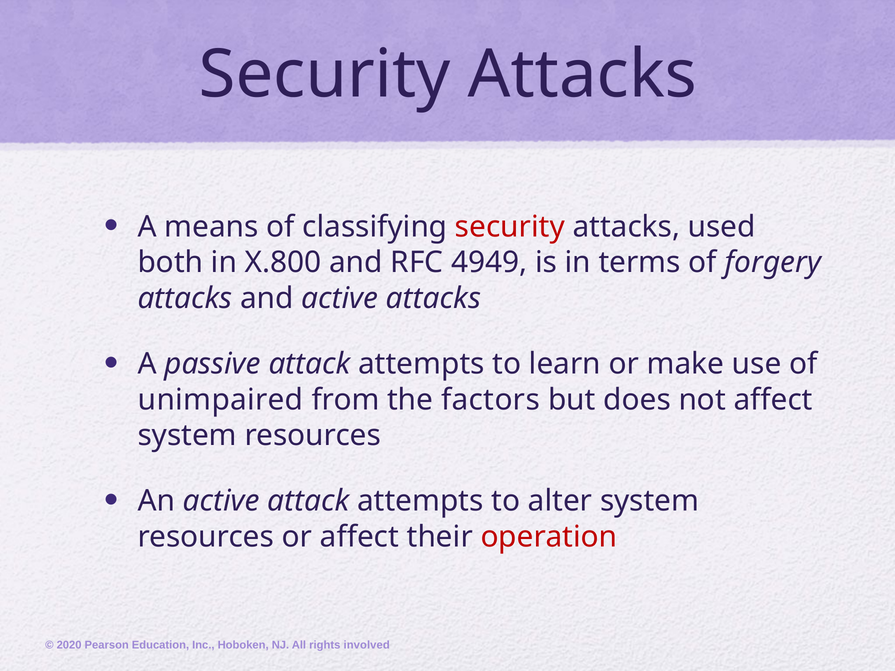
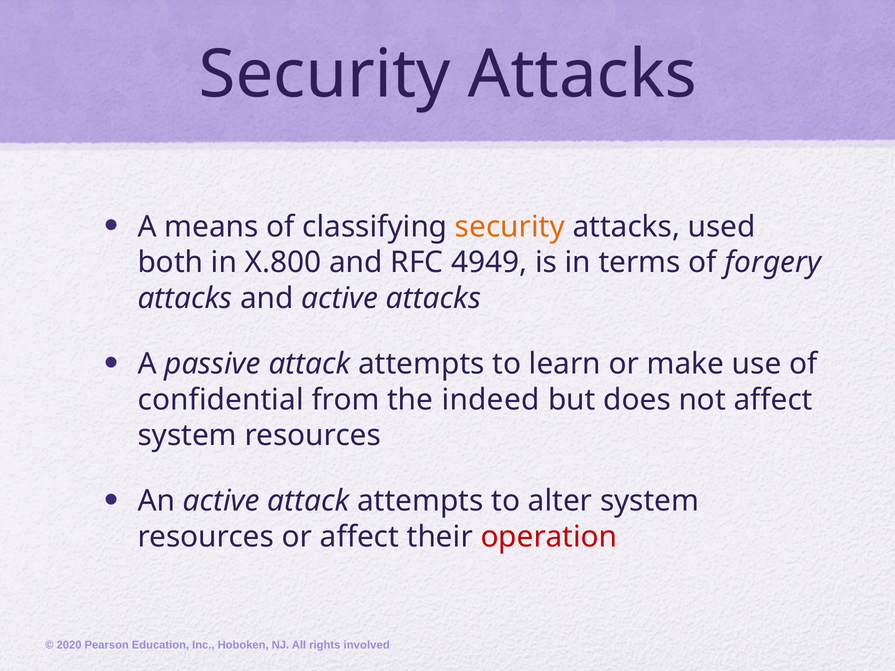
security colour: red -> orange (510, 227)
unimpaired: unimpaired -> confidential (221, 400)
factors: factors -> indeed (491, 400)
